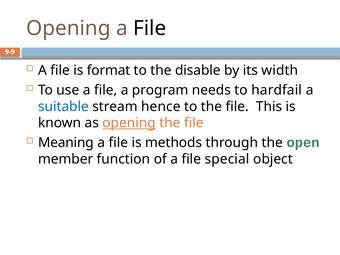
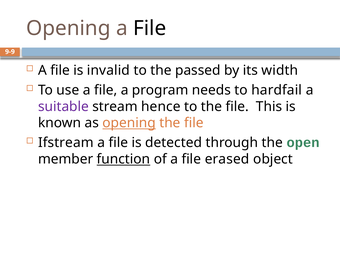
format: format -> invalid (108, 70)
disable: disable -> passed (198, 70)
suitable colour: blue -> purple (63, 107)
Meaning: Meaning -> Ifstream (66, 143)
methods: methods -> detected (174, 143)
function underline: none -> present (123, 159)
special: special -> erased (227, 159)
